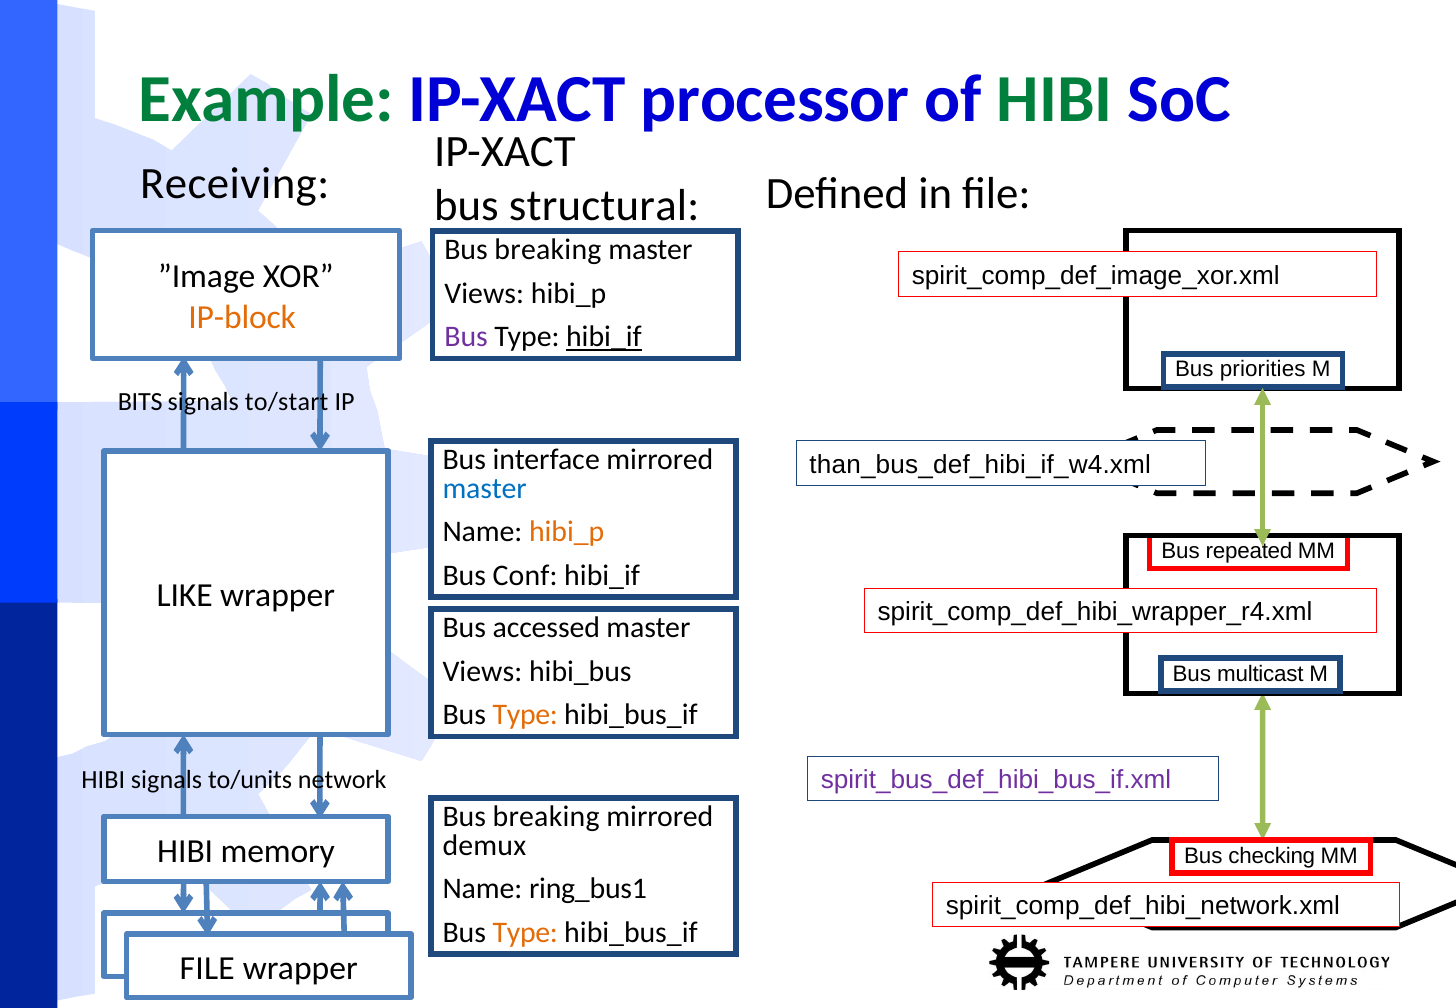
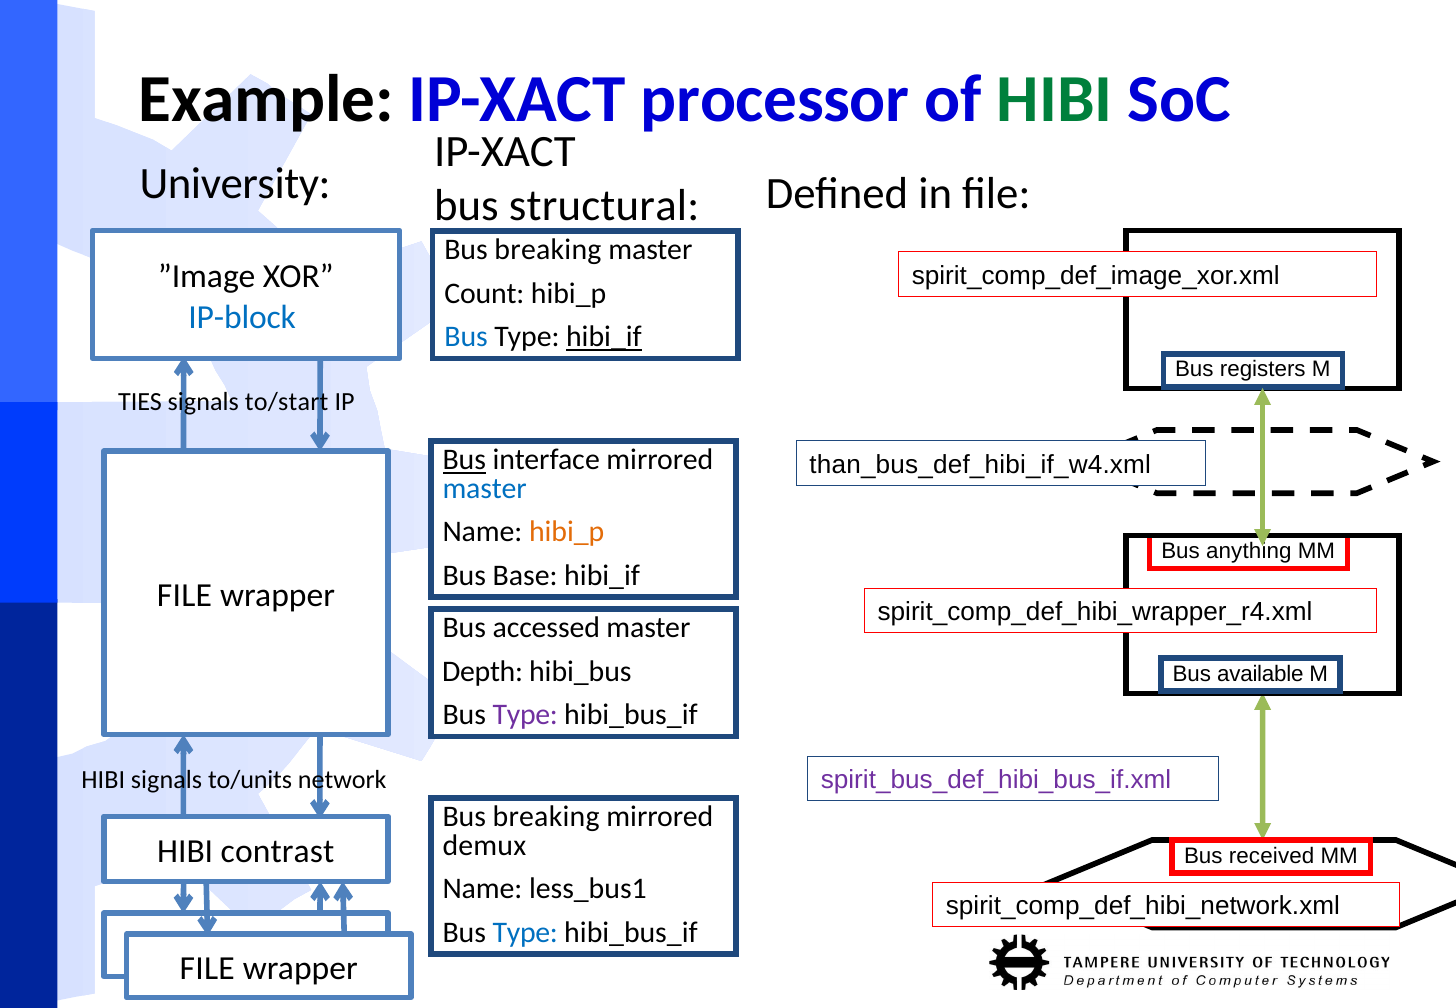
Example colour: green -> black (266, 100)
Receiving: Receiving -> University (235, 184)
Views: Views -> Count (484, 294)
IP-block colour: orange -> blue (242, 317)
Bus colour: purple -> blue (466, 337)
priorities: priorities -> registers (1263, 370)
BITS: BITS -> TIES (140, 402)
Bus underline: none -> present (464, 460)
repeated: repeated -> anything (1249, 551)
Conf: Conf -> Base (525, 576)
LIKE: LIKE -> FILE (184, 595)
Views: Views -> Depth (483, 671)
multicast: multicast -> available (1260, 674)
Type colour: orange -> purple (525, 715)
memory: memory -> contrast (278, 851)
checking: checking -> received (1272, 856)
ring_bus1: ring_bus1 -> less_bus1 (588, 889)
Type colour: orange -> blue (525, 933)
